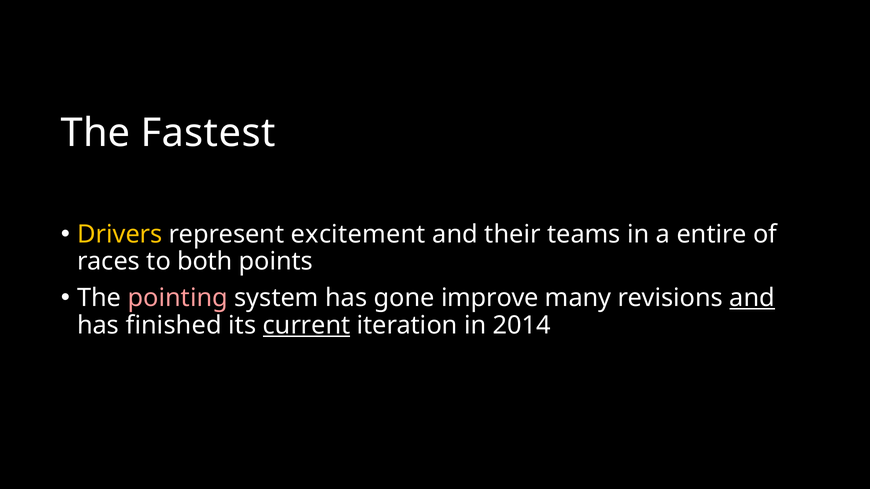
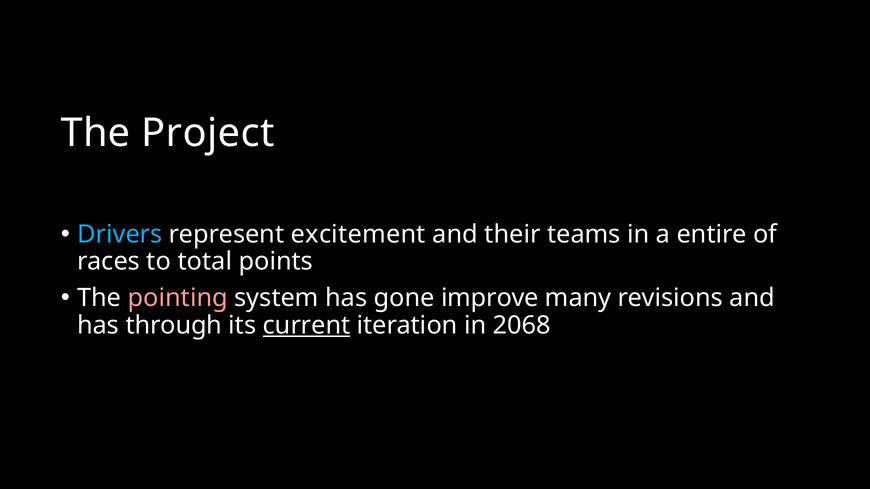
Fastest: Fastest -> Project (208, 133)
Drivers colour: yellow -> light blue (120, 234)
both: both -> total (205, 262)
and underline: present -> none (752, 298)
finished: finished -> through (174, 326)
2014: 2014 -> 2068 (522, 326)
